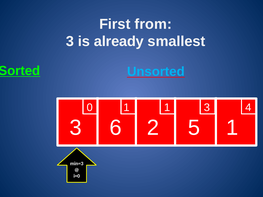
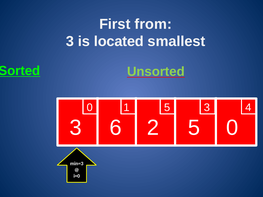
already: already -> located (119, 41)
Unsorted colour: light blue -> light green (156, 72)
0 1: 1 -> 5 (167, 108)
5 1: 1 -> 0 (232, 128)
